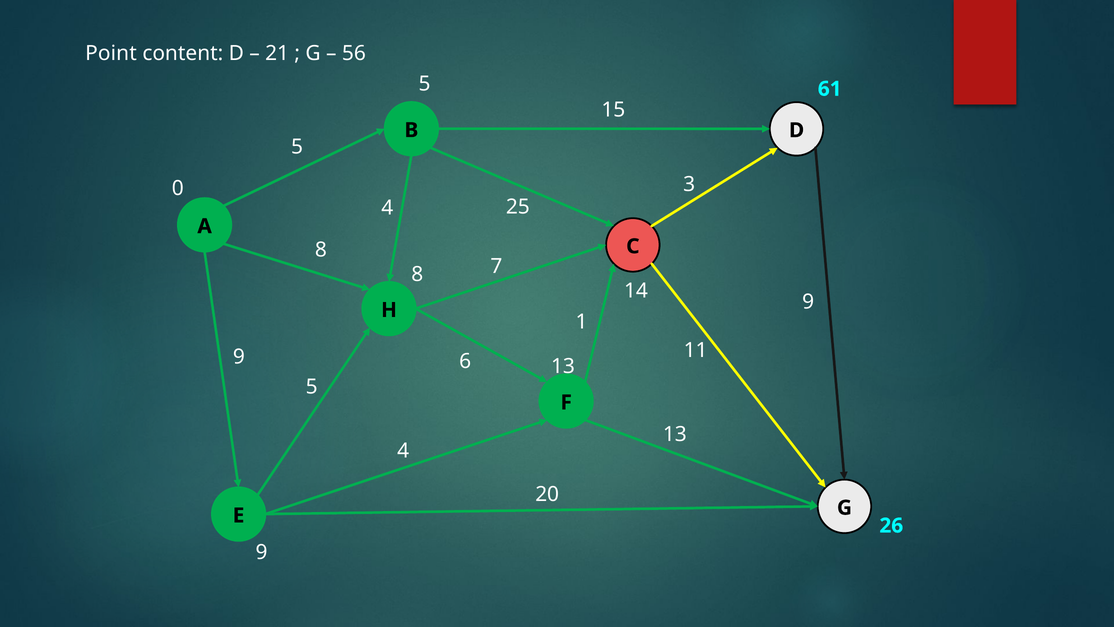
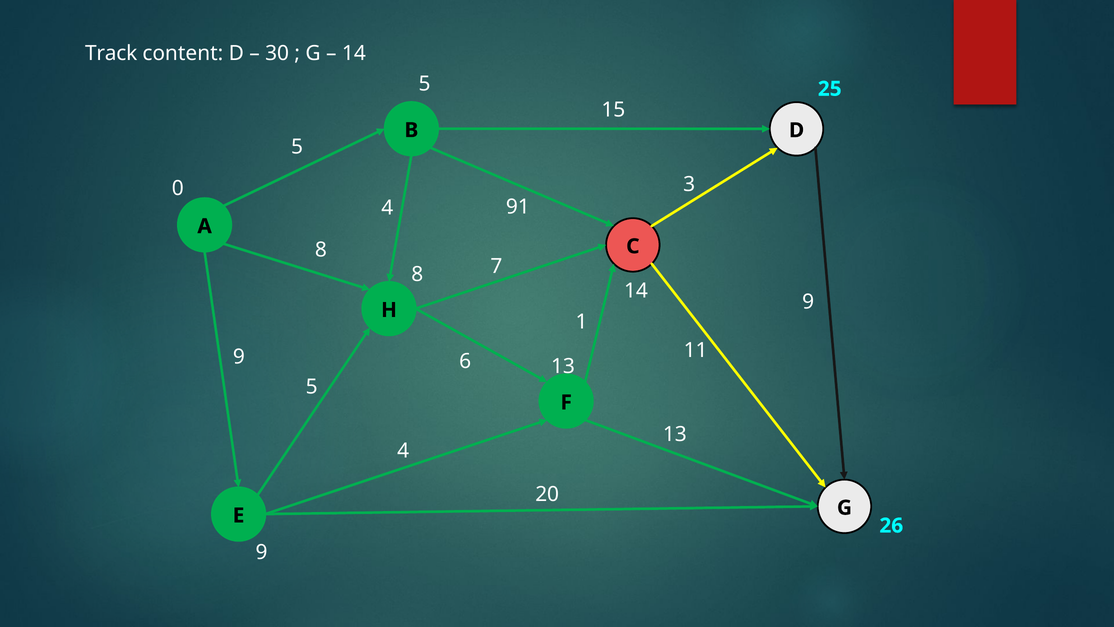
Point: Point -> Track (111, 53)
21: 21 -> 30 (277, 53)
56: 56 -> 14 (354, 53)
61: 61 -> 25 (830, 89)
25: 25 -> 91 (518, 207)
